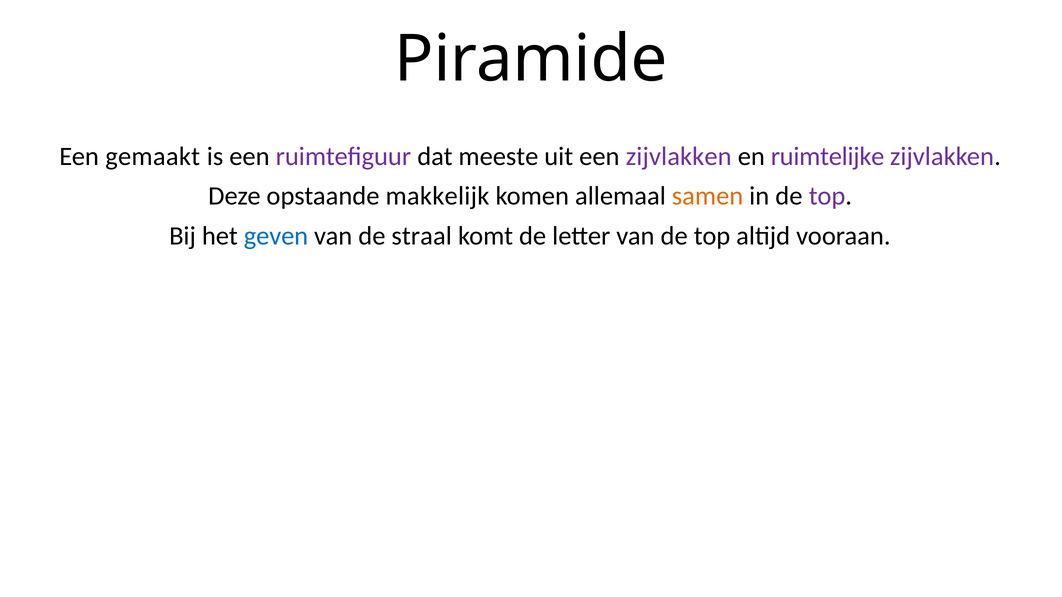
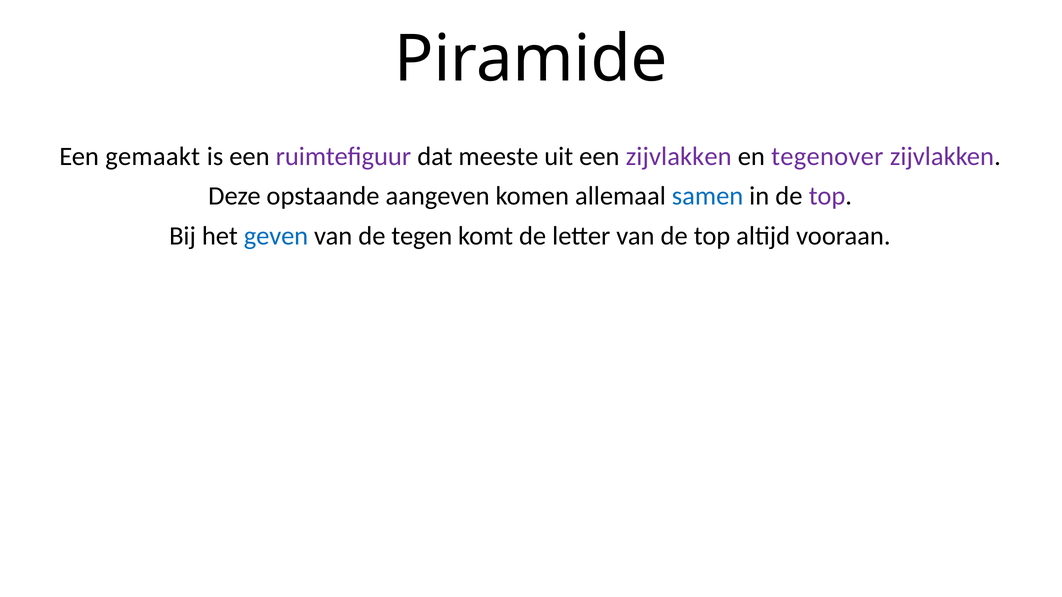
ruimtelijke: ruimtelijke -> tegenover (827, 157)
makkelijk: makkelijk -> aangeven (438, 196)
samen colour: orange -> blue (708, 196)
straal: straal -> tegen (422, 236)
